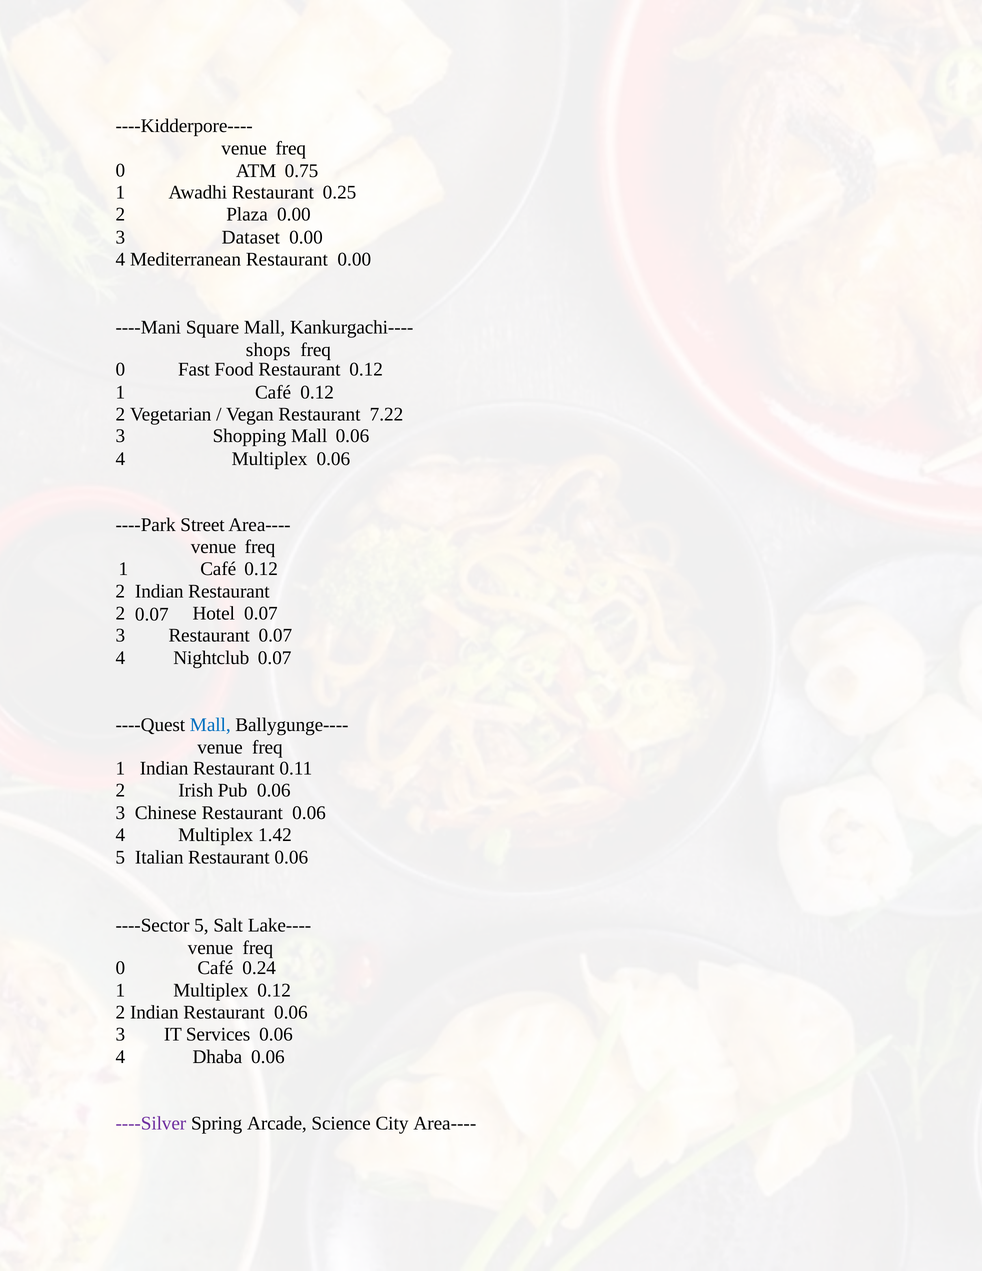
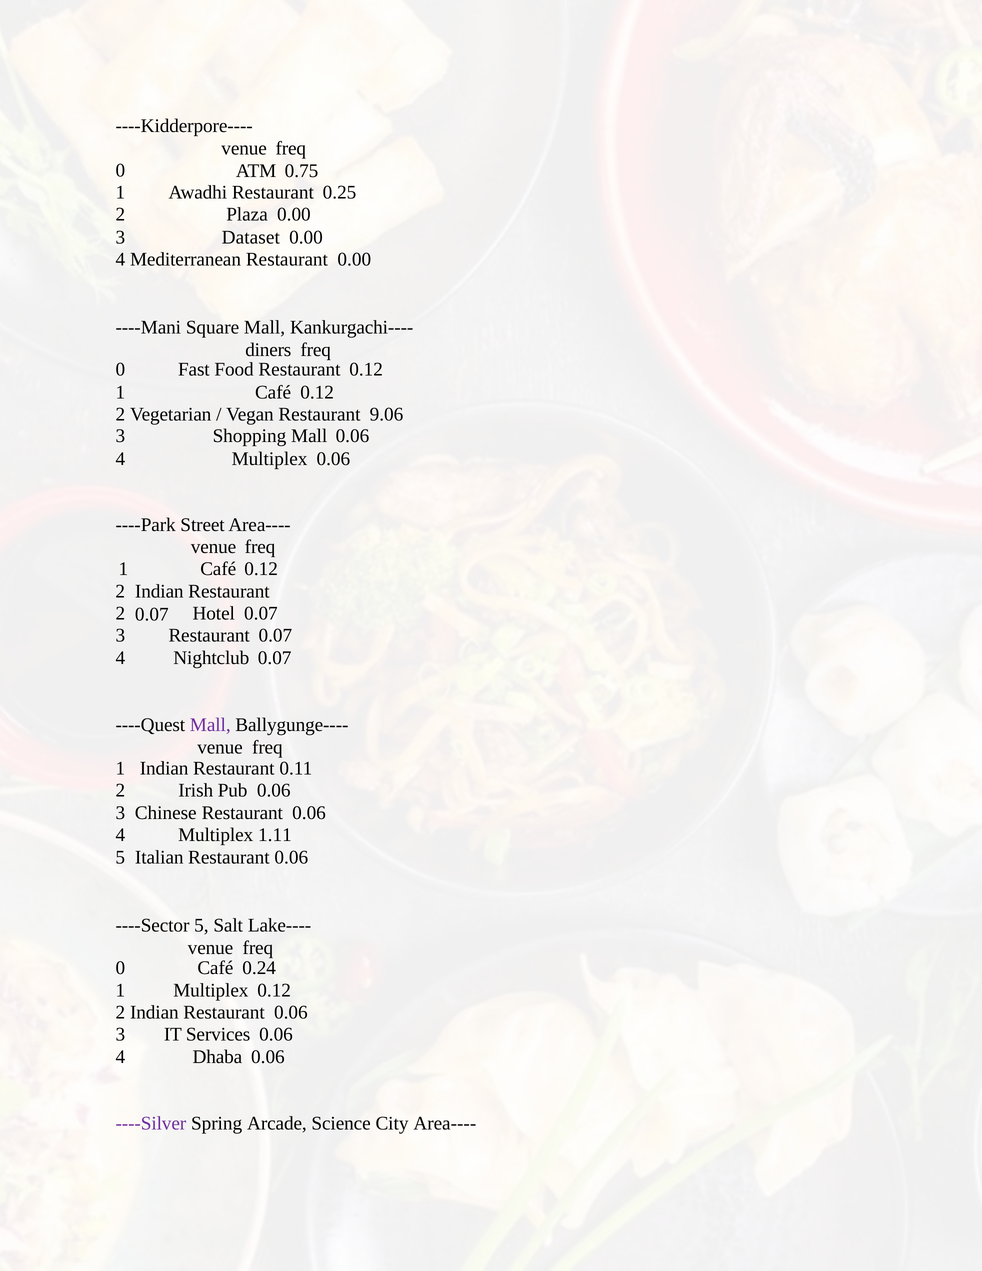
shops: shops -> diners (268, 350)
7.22: 7.22 -> 9.06 (387, 414)
Mall colour: blue -> purple (210, 725)
1.42: 1.42 -> 1.11 (275, 835)
